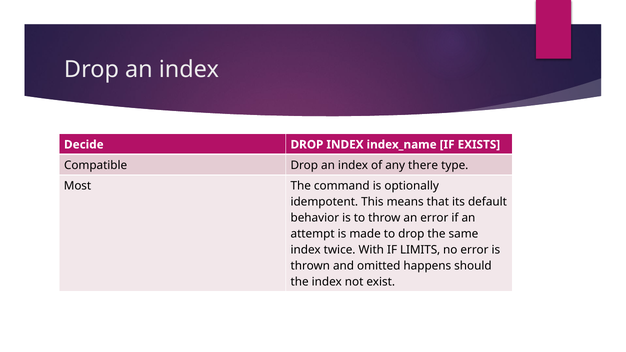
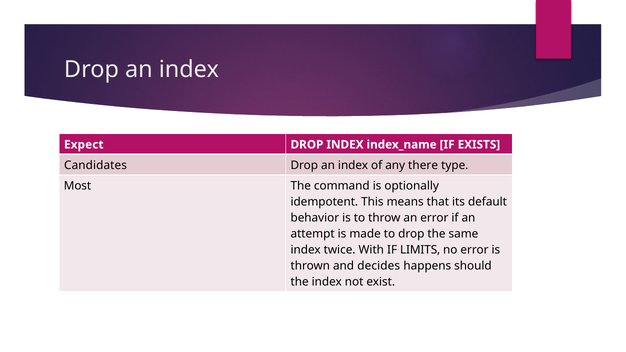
Decide: Decide -> Expect (84, 145)
Compatible: Compatible -> Candidates (96, 165)
omitted: omitted -> decides (379, 266)
